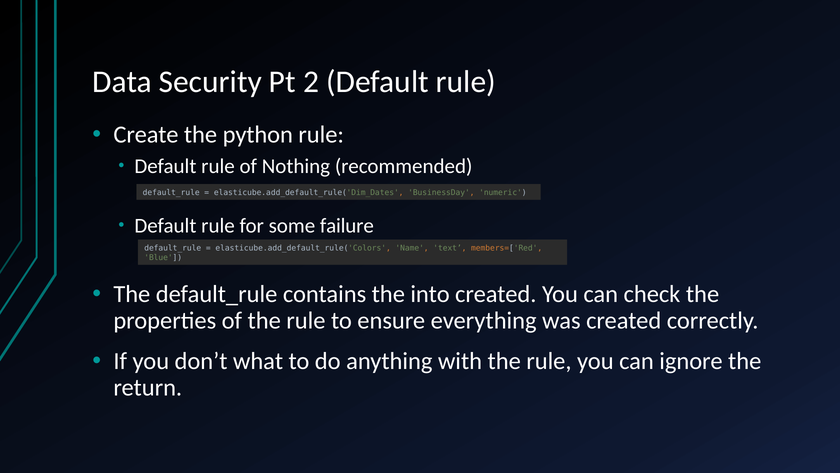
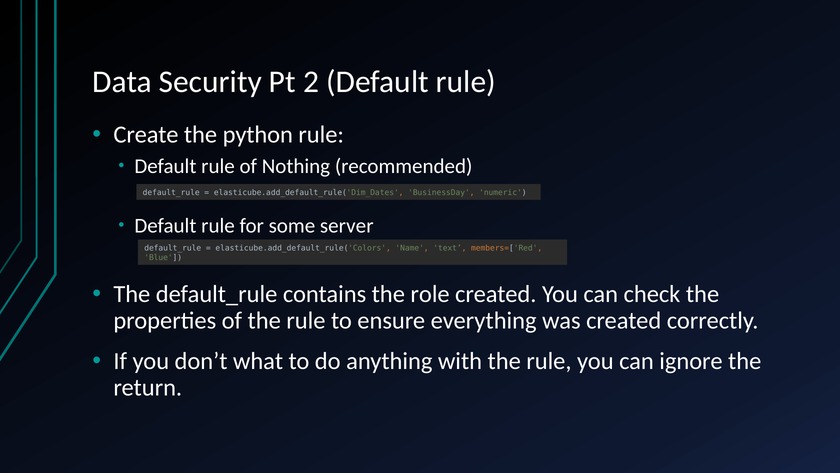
failure: failure -> server (347, 226)
into: into -> role (430, 294)
